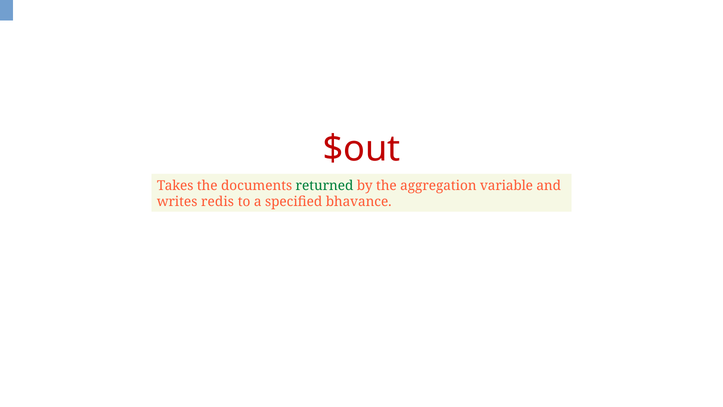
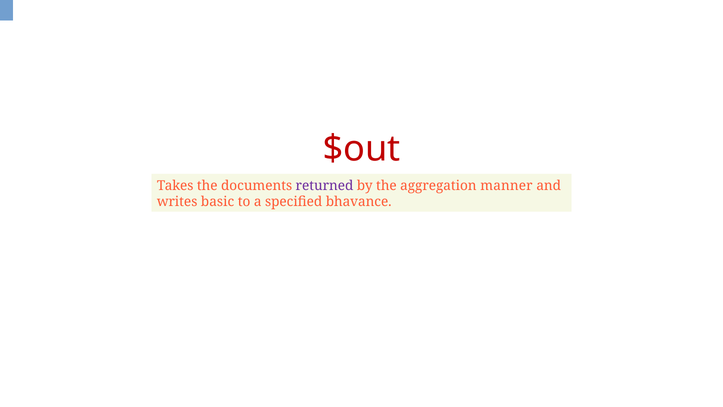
returned colour: green -> purple (324, 185)
variable: variable -> manner (506, 185)
redis: redis -> basic (218, 202)
